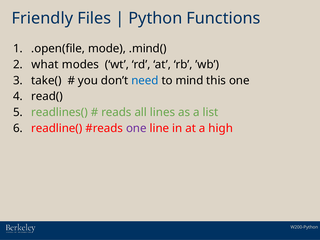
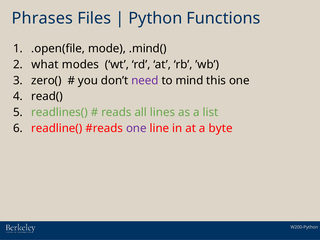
Friendly: Friendly -> Phrases (42, 18)
take(: take( -> zero( (46, 80)
need colour: blue -> purple (145, 80)
high: high -> byte (221, 128)
